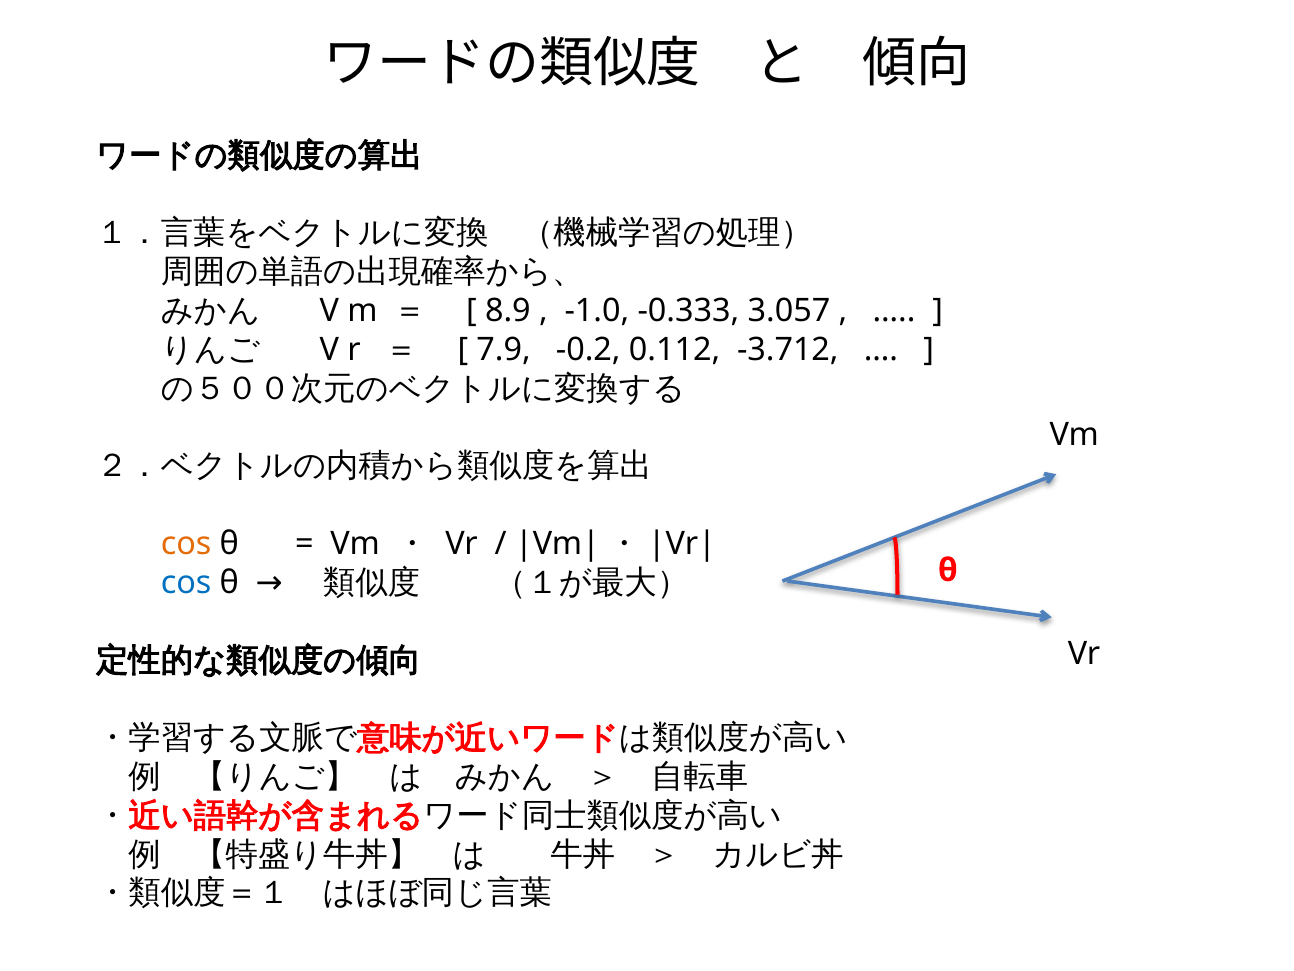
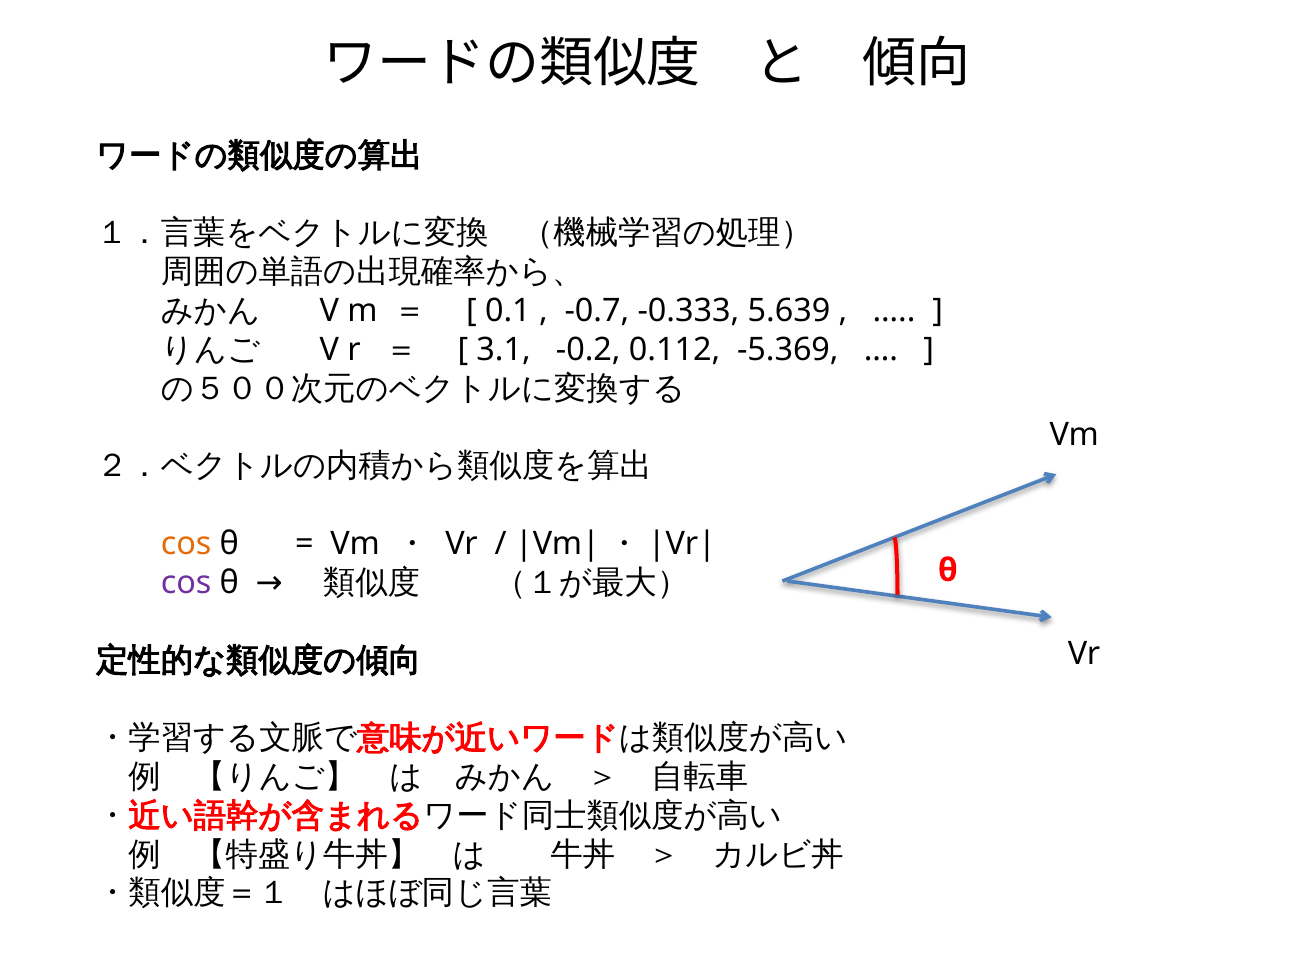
8.9: 8.9 -> 0.1 (508, 310)
-1.0: -1.0 -> -0.7 (597, 310)
3.057: 3.057 -> 5.639 (789, 310)
7.9: 7.9 -> 3.1 (504, 349)
-3.712: -3.712 -> -5.369 (788, 349)
cos colour: blue -> purple (186, 582)
